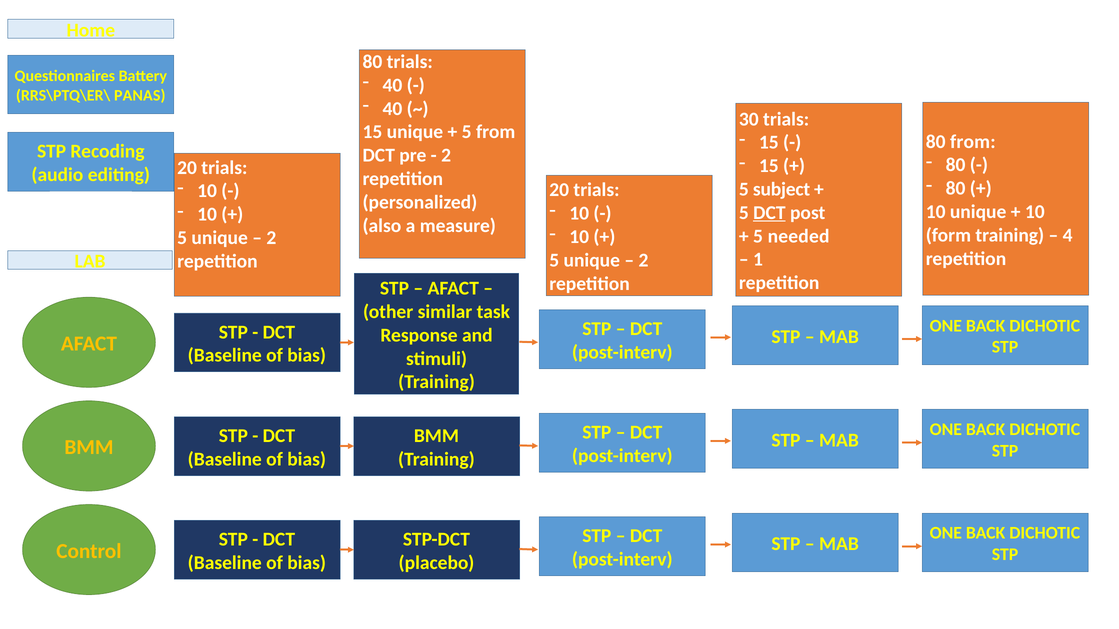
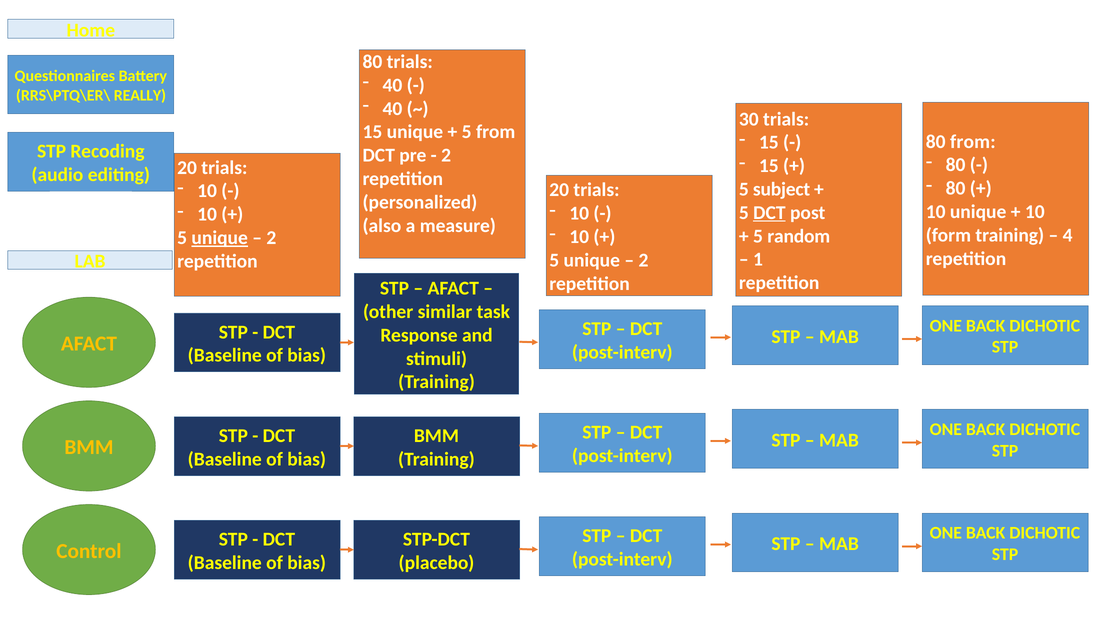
PANAS: PANAS -> REALLY (140, 95)
needed: needed -> random (799, 236)
unique underline: none -> present (220, 238)
